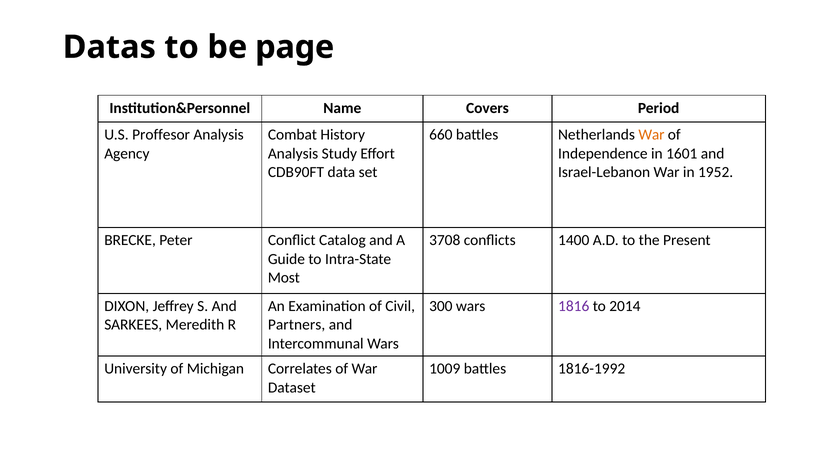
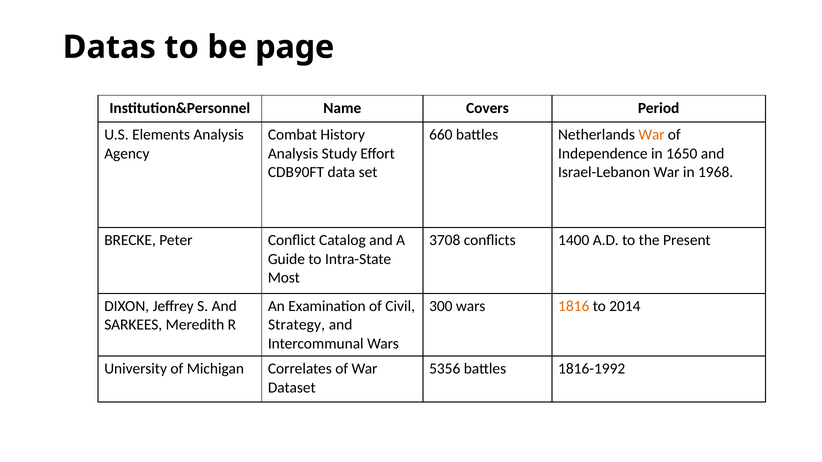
Proffesor: Proffesor -> Elements (161, 135)
1601: 1601 -> 1650 (682, 154)
1952: 1952 -> 1968 (716, 172)
1816 colour: purple -> orange (574, 306)
Partners: Partners -> Strategy (297, 325)
1009: 1009 -> 5356 (445, 369)
